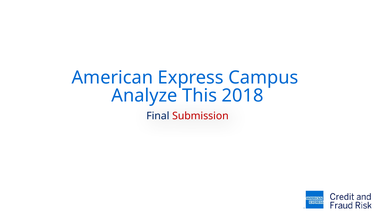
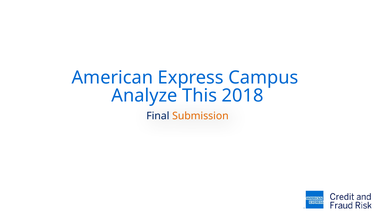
Submission colour: red -> orange (200, 116)
